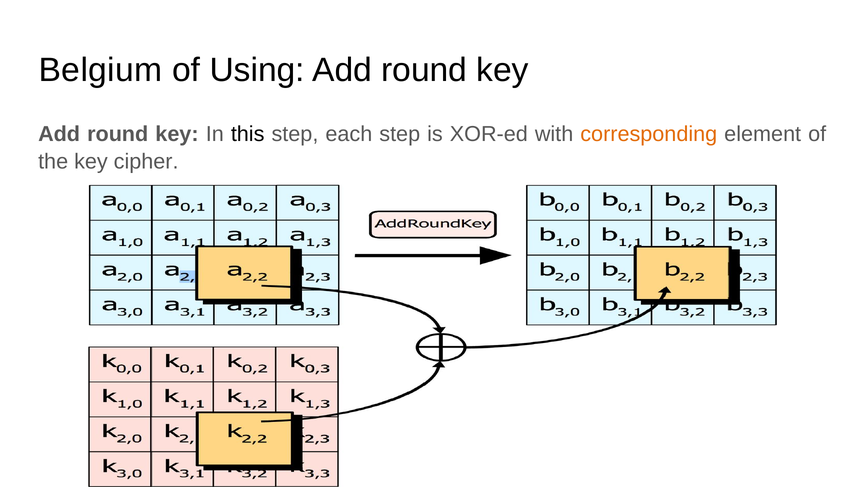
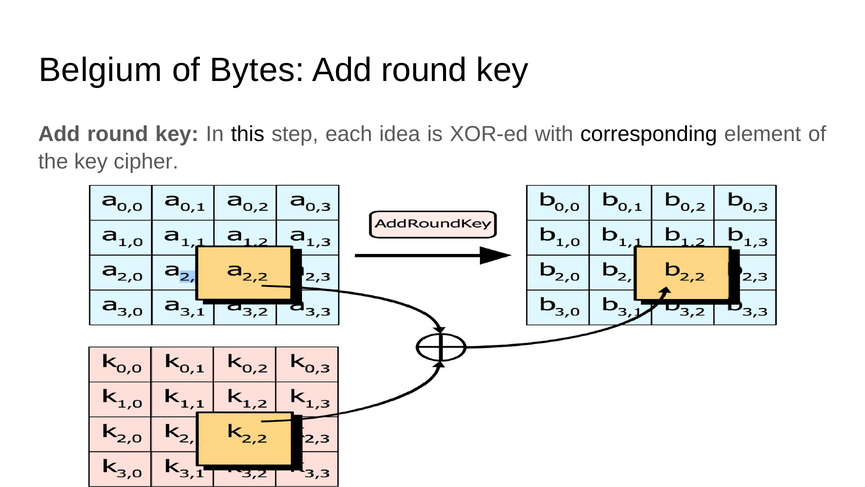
Using: Using -> Bytes (257, 70)
each step: step -> idea (400, 134)
corresponding colour: orange -> black (649, 134)
